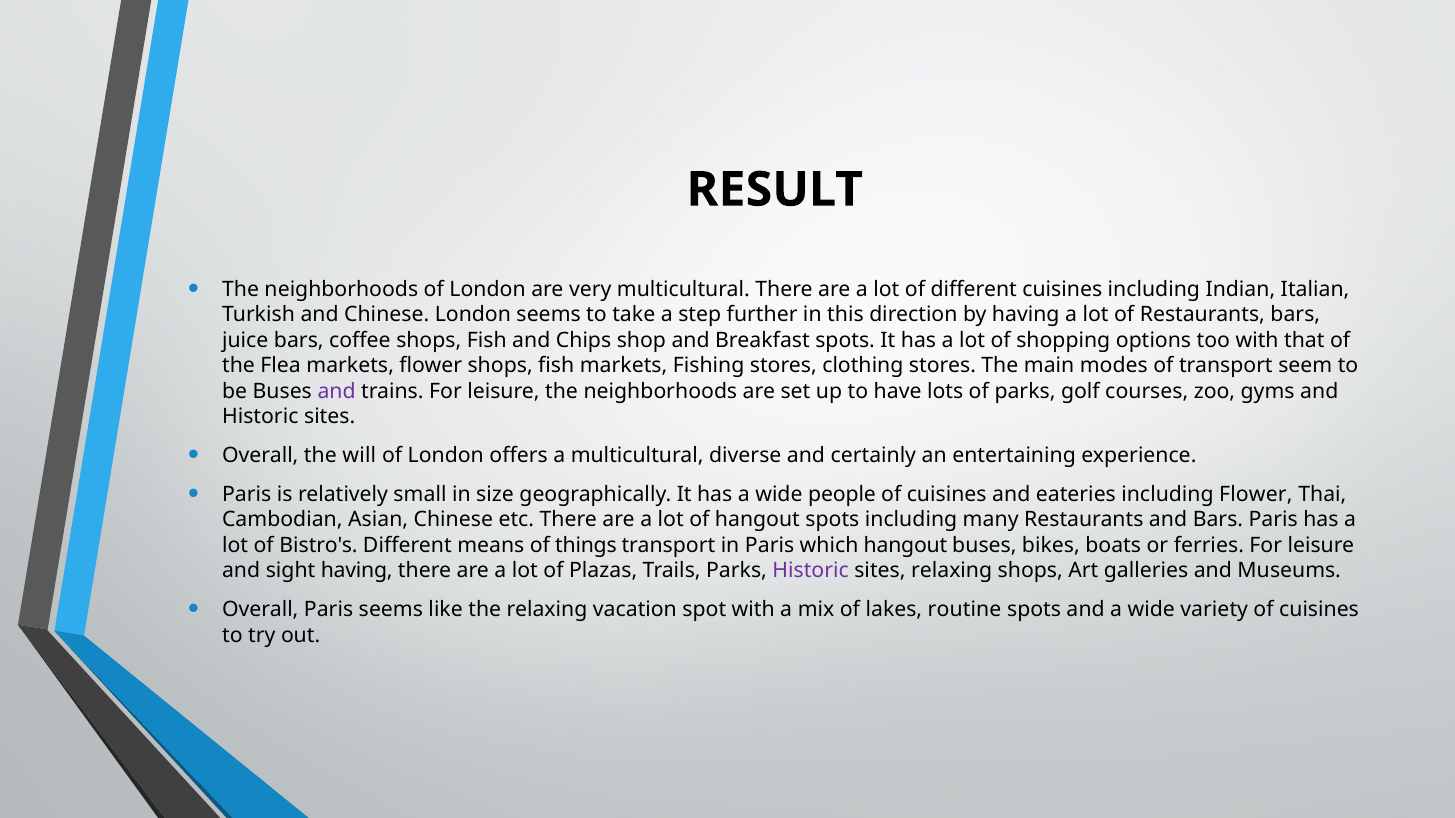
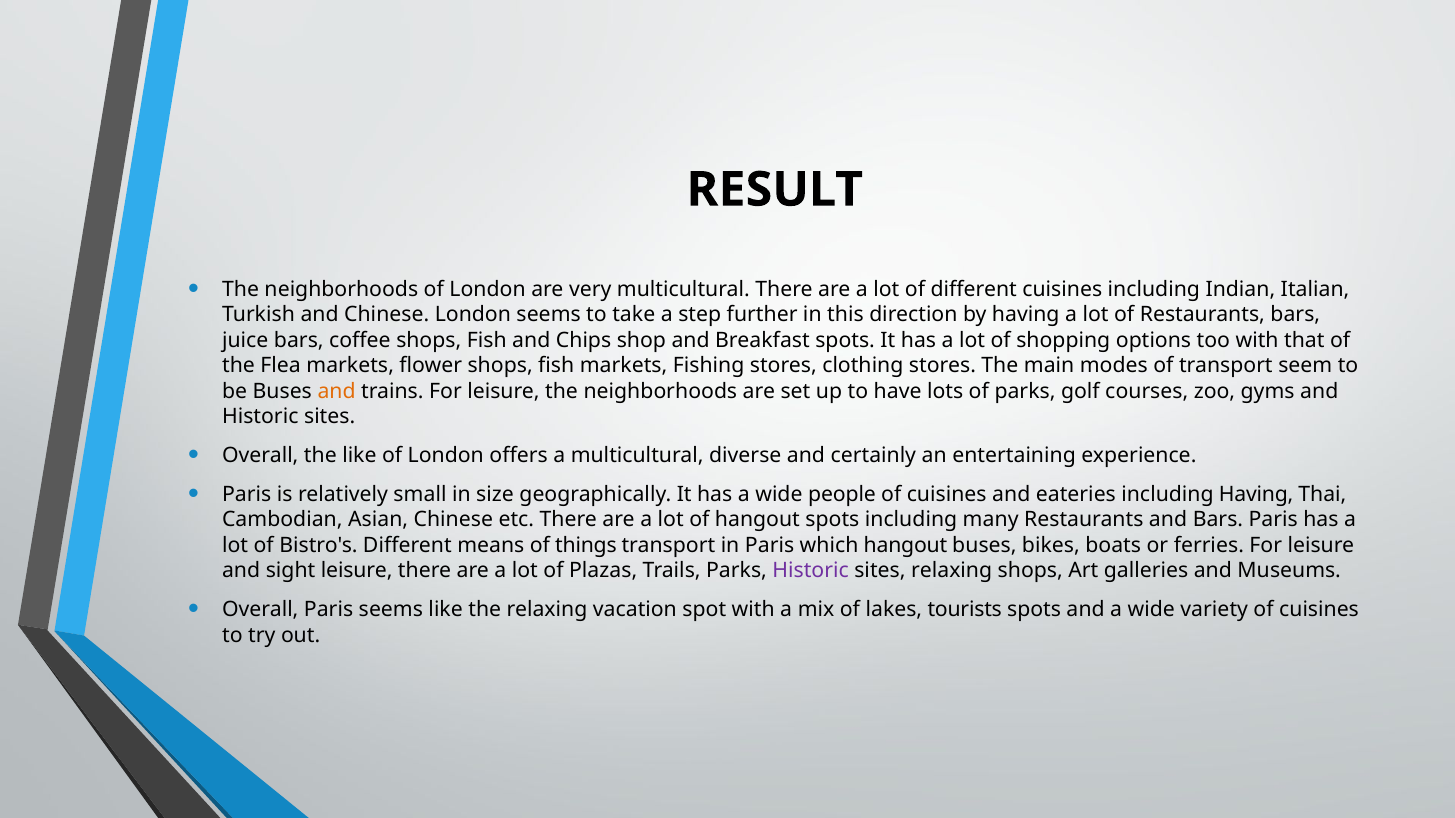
and colour: purple -> orange (337, 391)
the will: will -> like (359, 456)
including Flower: Flower -> Having (1256, 495)
sight having: having -> leisure (357, 571)
routine: routine -> tourists (965, 610)
